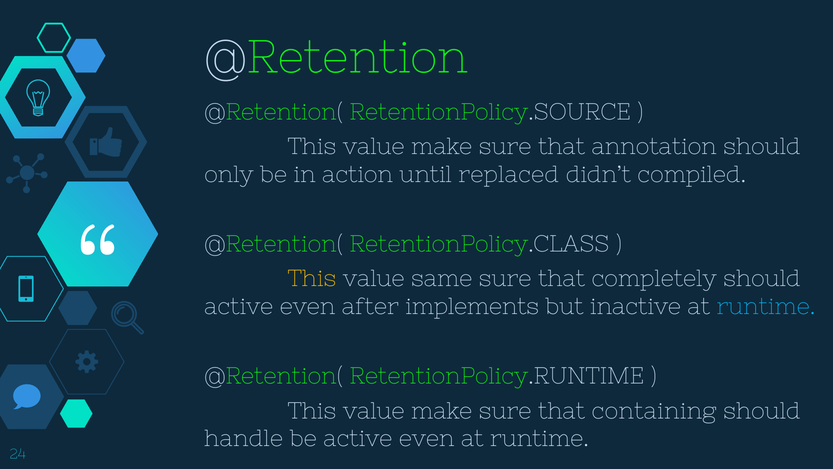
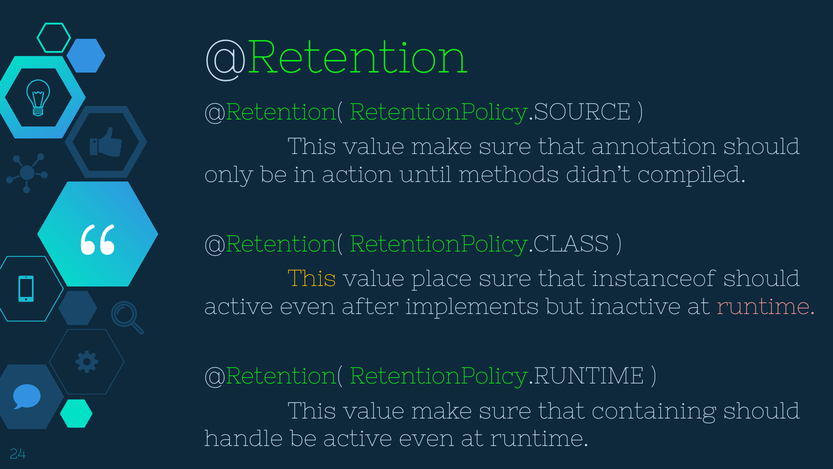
replaced: replaced -> methods (509, 174)
same: same -> place (442, 279)
completely: completely -> instanceof (654, 279)
runtime colour: light blue -> pink (766, 306)
